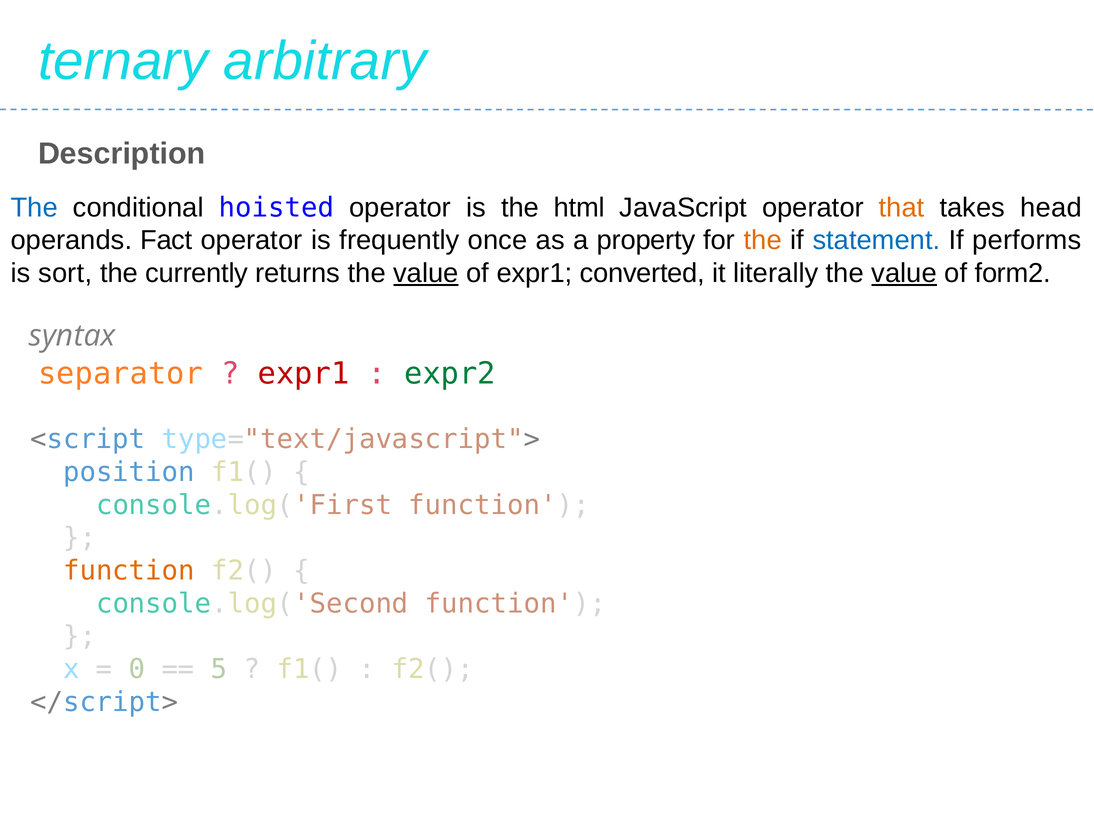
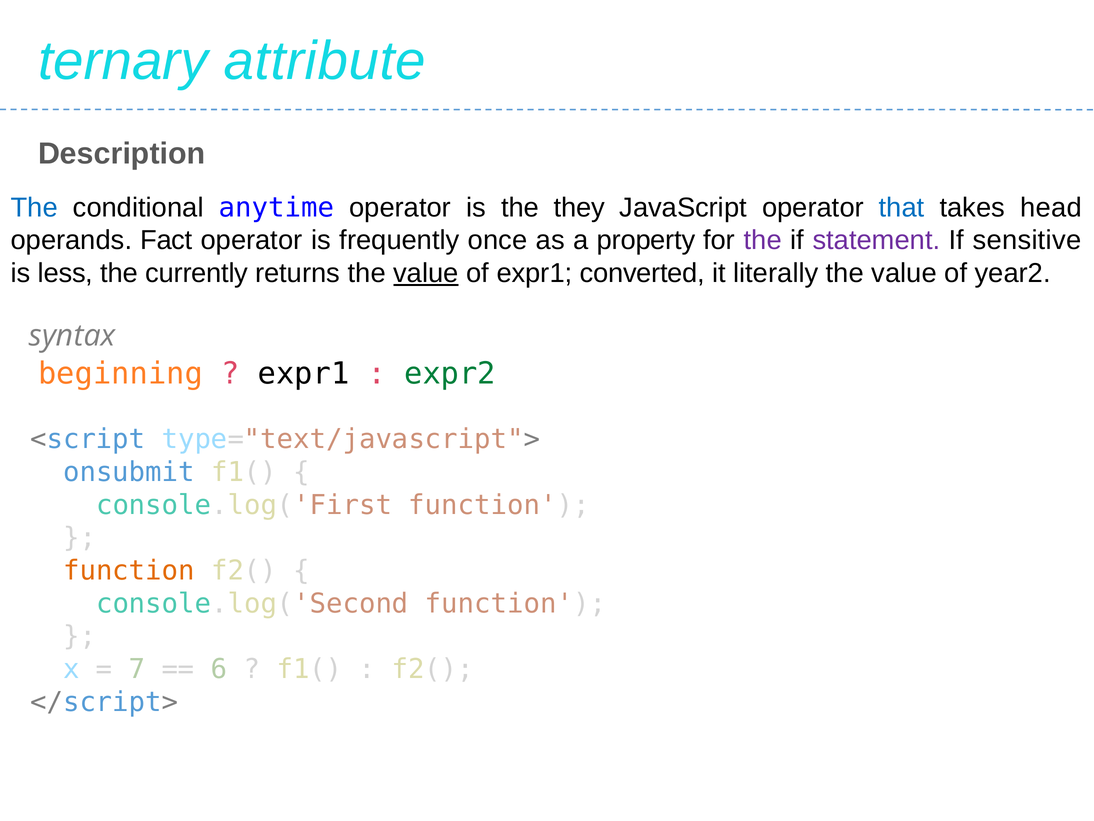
arbitrary: arbitrary -> attribute (325, 61)
hoisted: hoisted -> anytime (277, 207)
html: html -> they (579, 207)
that colour: orange -> blue (902, 207)
the colour: orange -> purple (763, 240)
statement colour: blue -> purple (876, 240)
performs: performs -> sensitive (1027, 240)
sort: sort -> less (65, 273)
value underline: present -> none (904, 273)
form2: form2 -> year2 (1013, 273)
separator: separator -> beginning (121, 374)
expr1 colour: red -> black (304, 374)
position: position -> onsubmit (129, 472)
0: 0 -> 7 (137, 669)
5: 5 -> 6 (219, 669)
